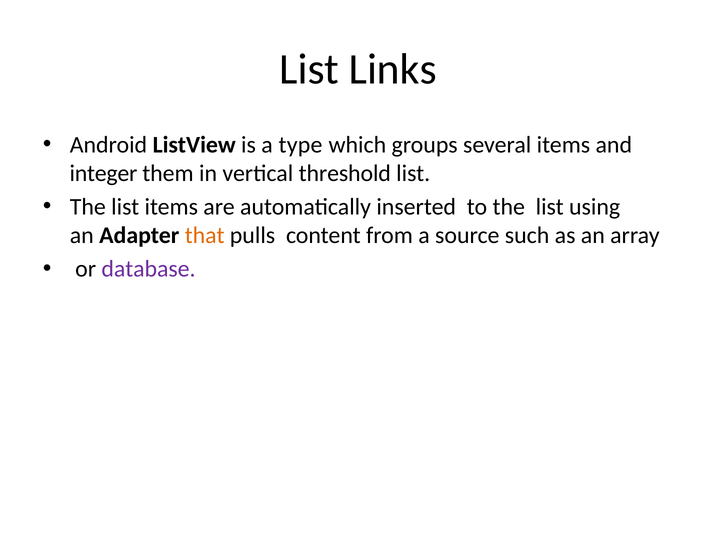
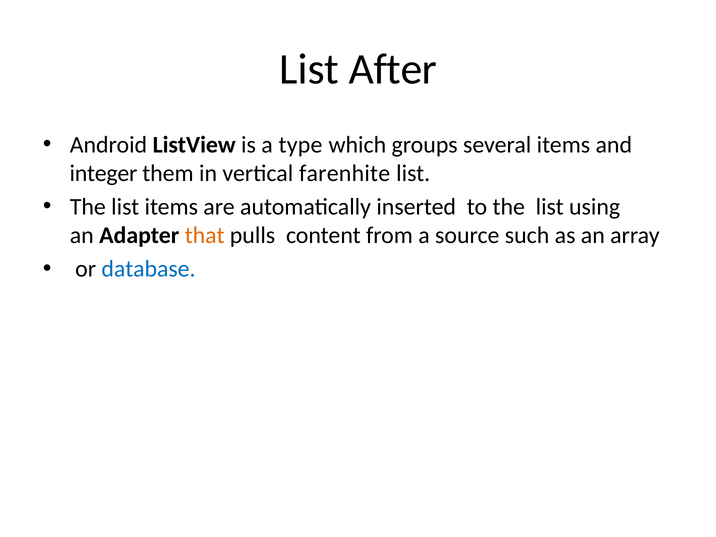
Links: Links -> After (393, 69)
threshold: threshold -> farenhite (345, 174)
database colour: purple -> blue (149, 269)
